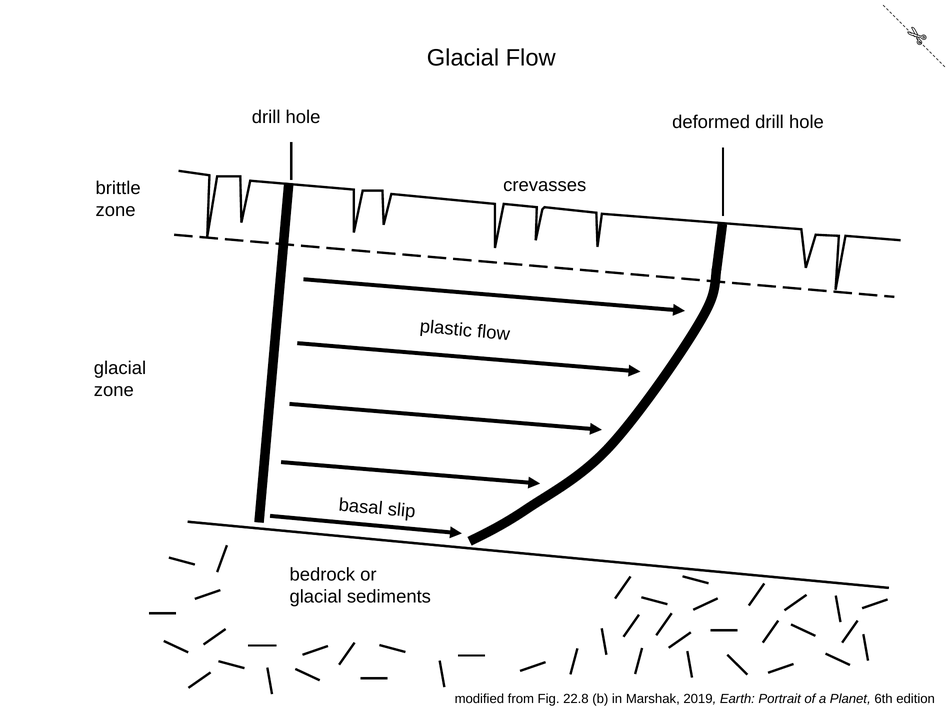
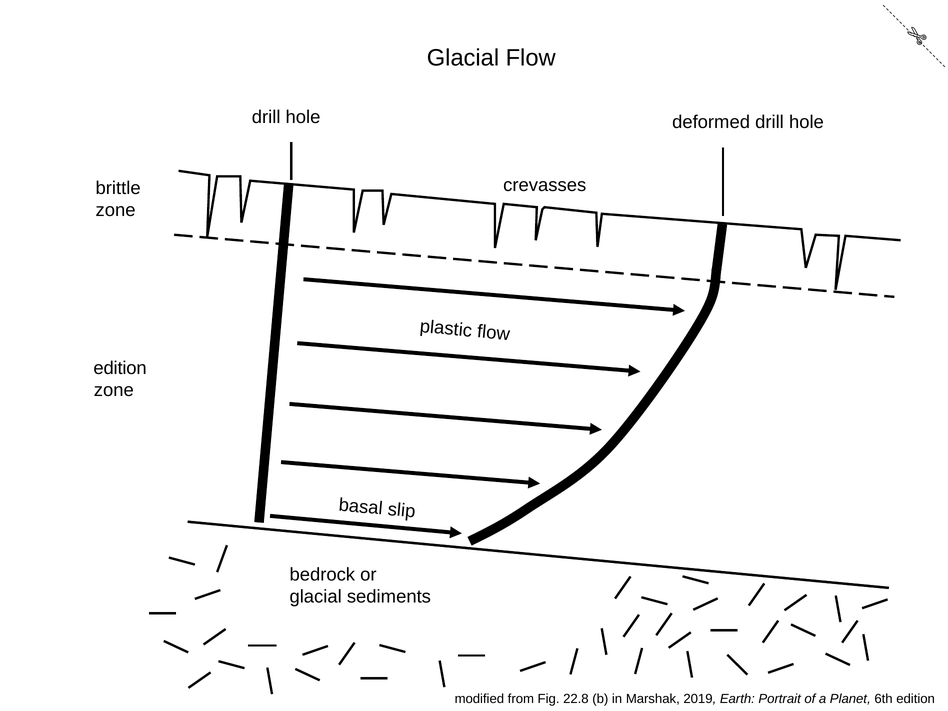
glacial: glacial -> edition (120, 368)
